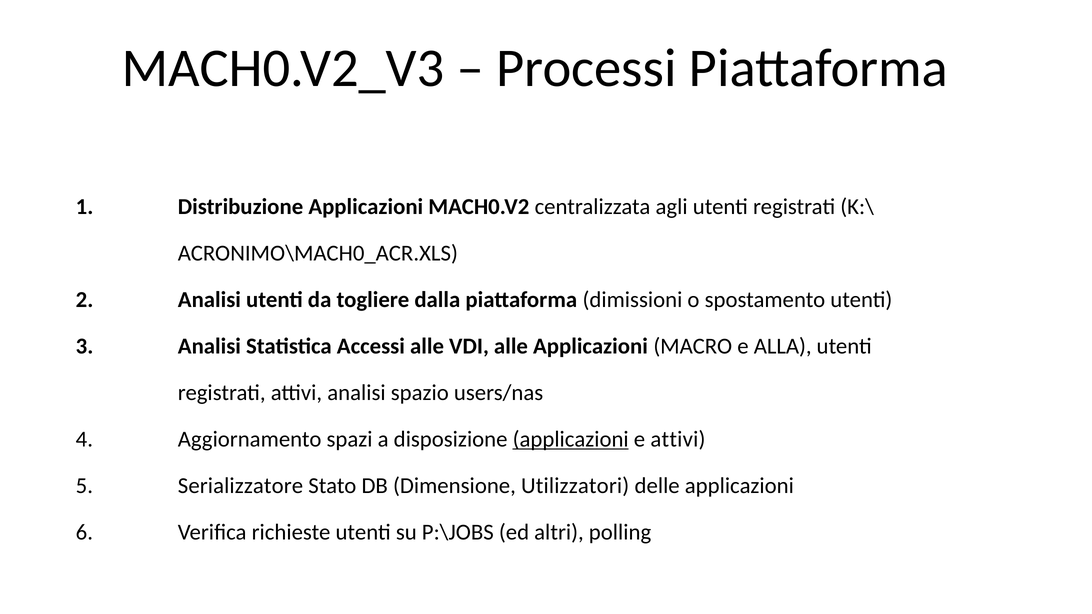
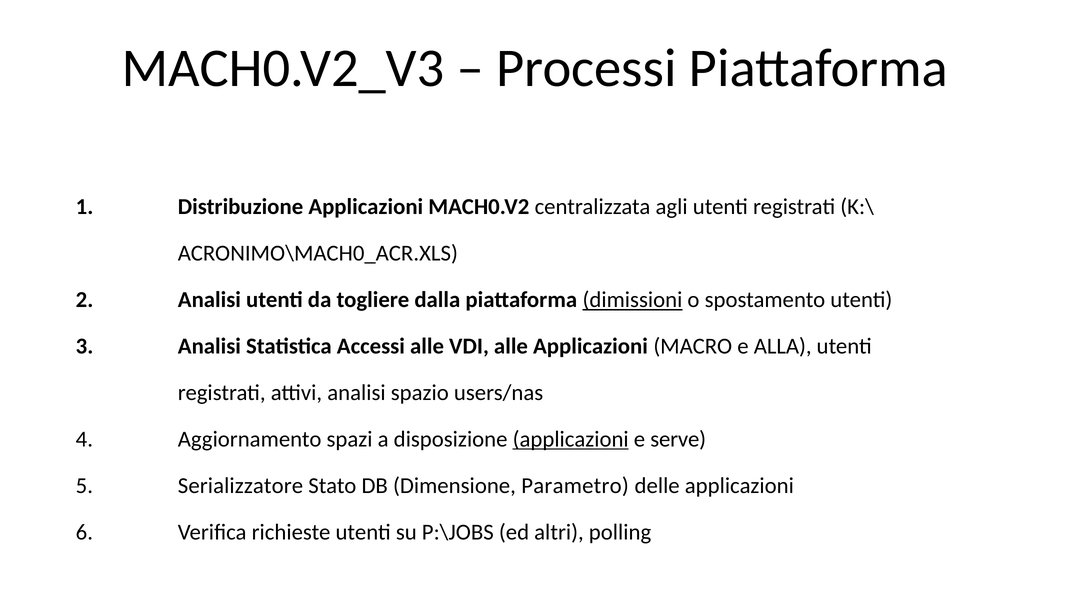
dimissioni underline: none -> present (632, 300)
e attivi: attivi -> serve (678, 439)
Utilizzatori: Utilizzatori -> Parametro (575, 486)
